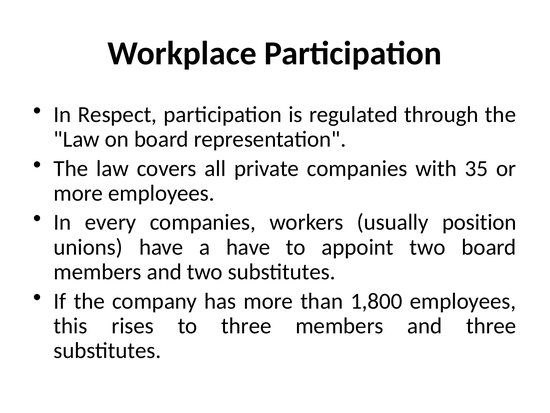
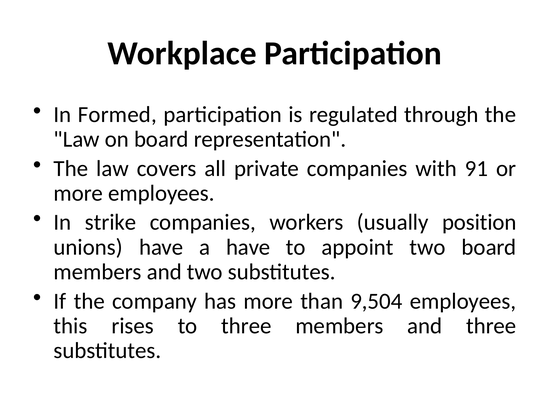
Respect: Respect -> Formed (117, 114)
35: 35 -> 91 (477, 168)
every: every -> strike (111, 222)
1,800: 1,800 -> 9,504 (376, 301)
